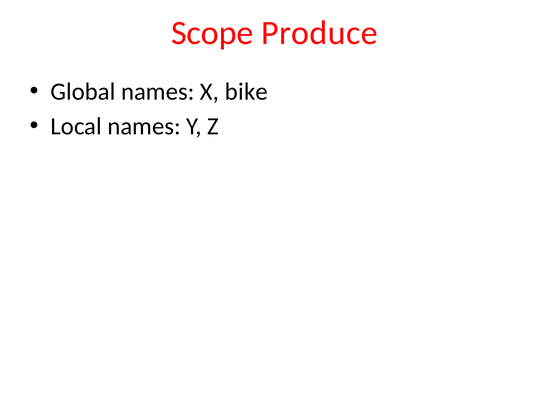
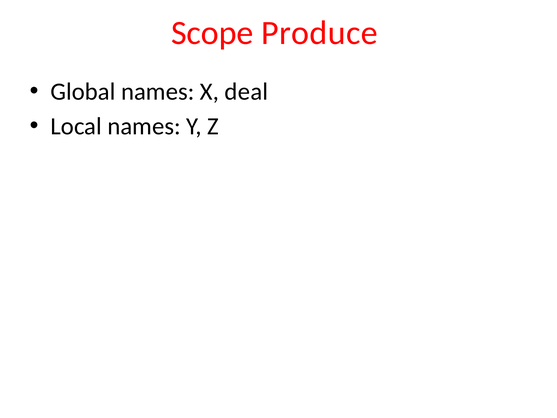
bike: bike -> deal (246, 91)
